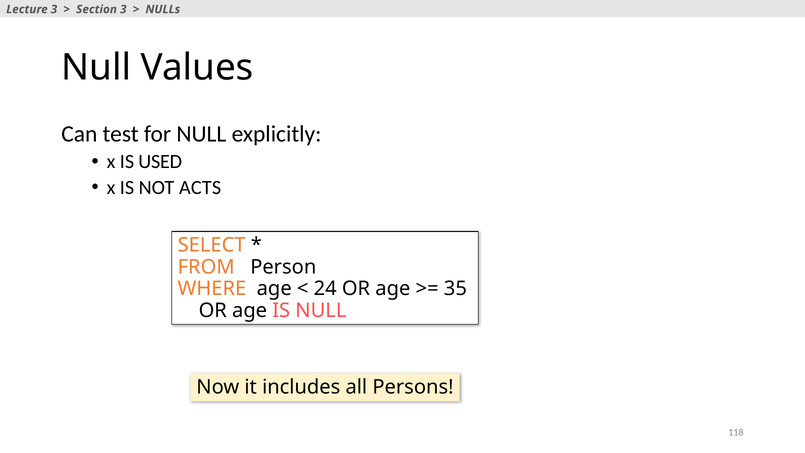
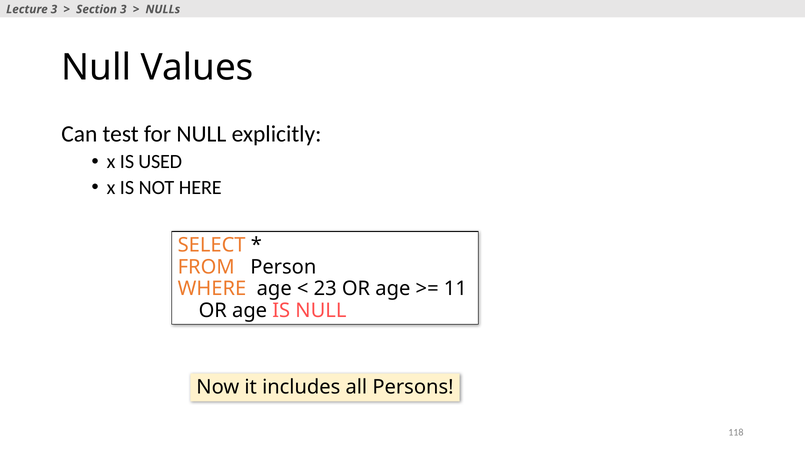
ACTS: ACTS -> HERE (200, 188)
24: 24 -> 23 (325, 289)
35: 35 -> 11 (455, 289)
